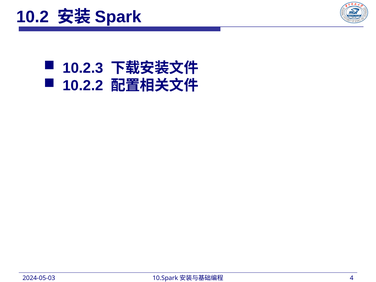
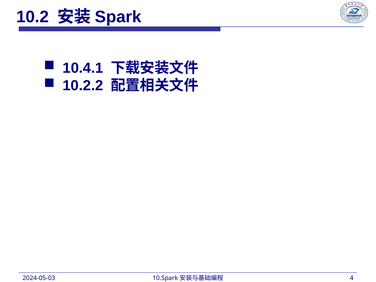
10.2.3: 10.2.3 -> 10.4.1 (83, 68)
